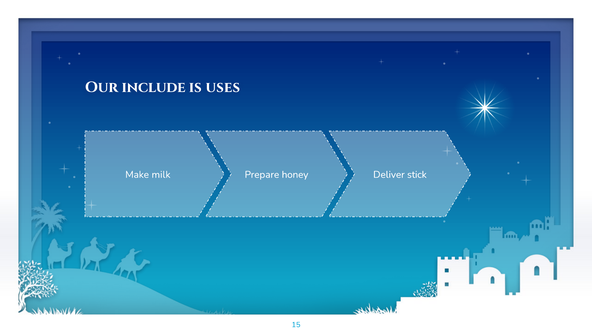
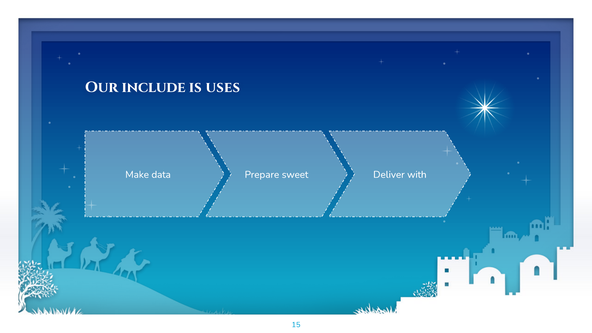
milk: milk -> data (161, 175)
honey: honey -> sweet (295, 175)
stick: stick -> with (417, 175)
